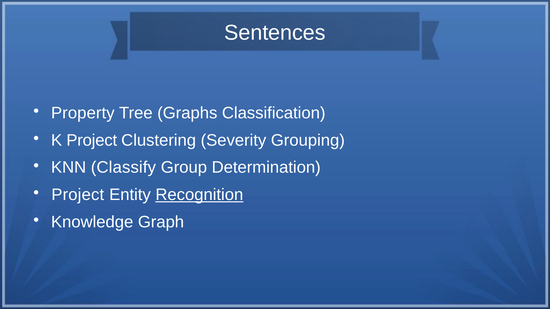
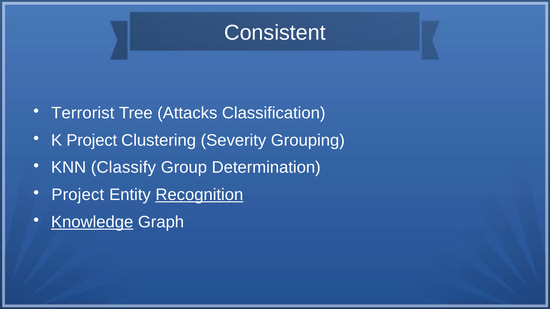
Sentences: Sentences -> Consistent (275, 33)
Property: Property -> Terrorist (83, 113)
Graphs: Graphs -> Attacks (187, 113)
Knowledge underline: none -> present (92, 222)
